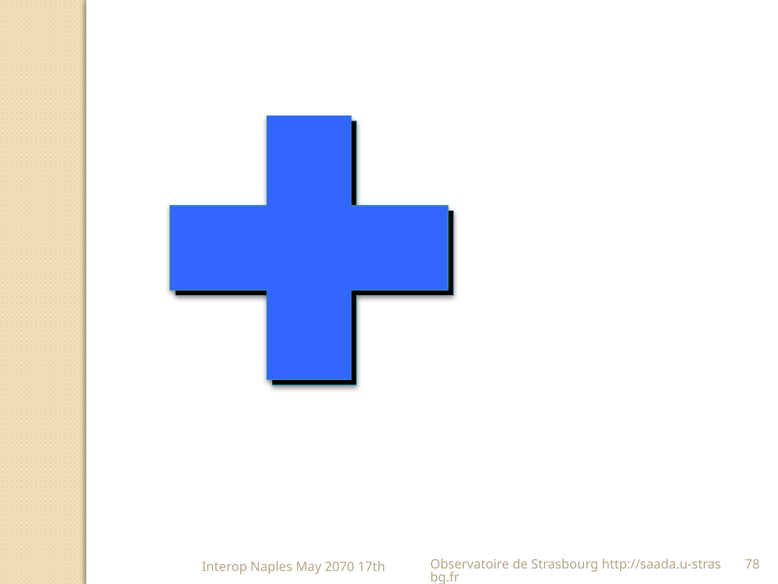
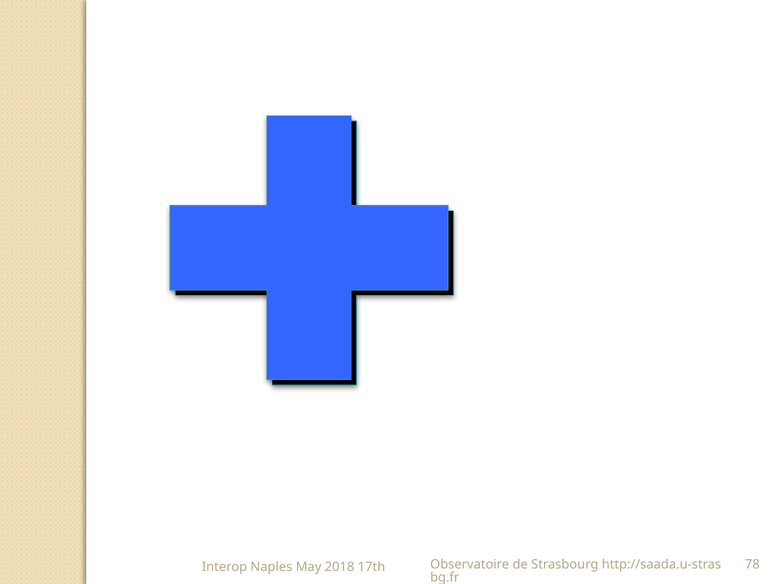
2070: 2070 -> 2018 (340, 566)
